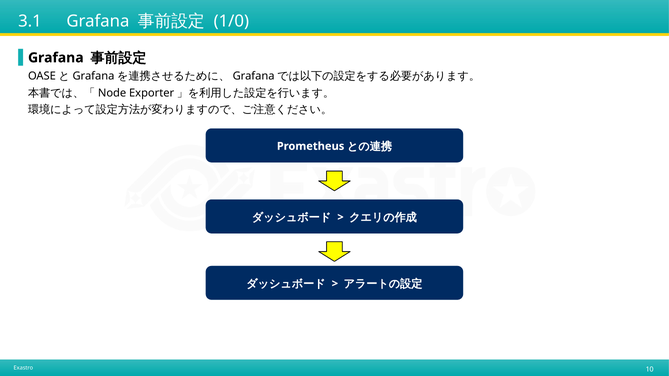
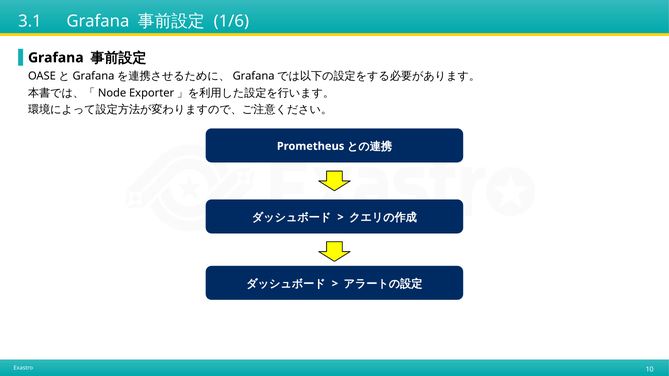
1/0: 1/0 -> 1/6 (231, 21)
